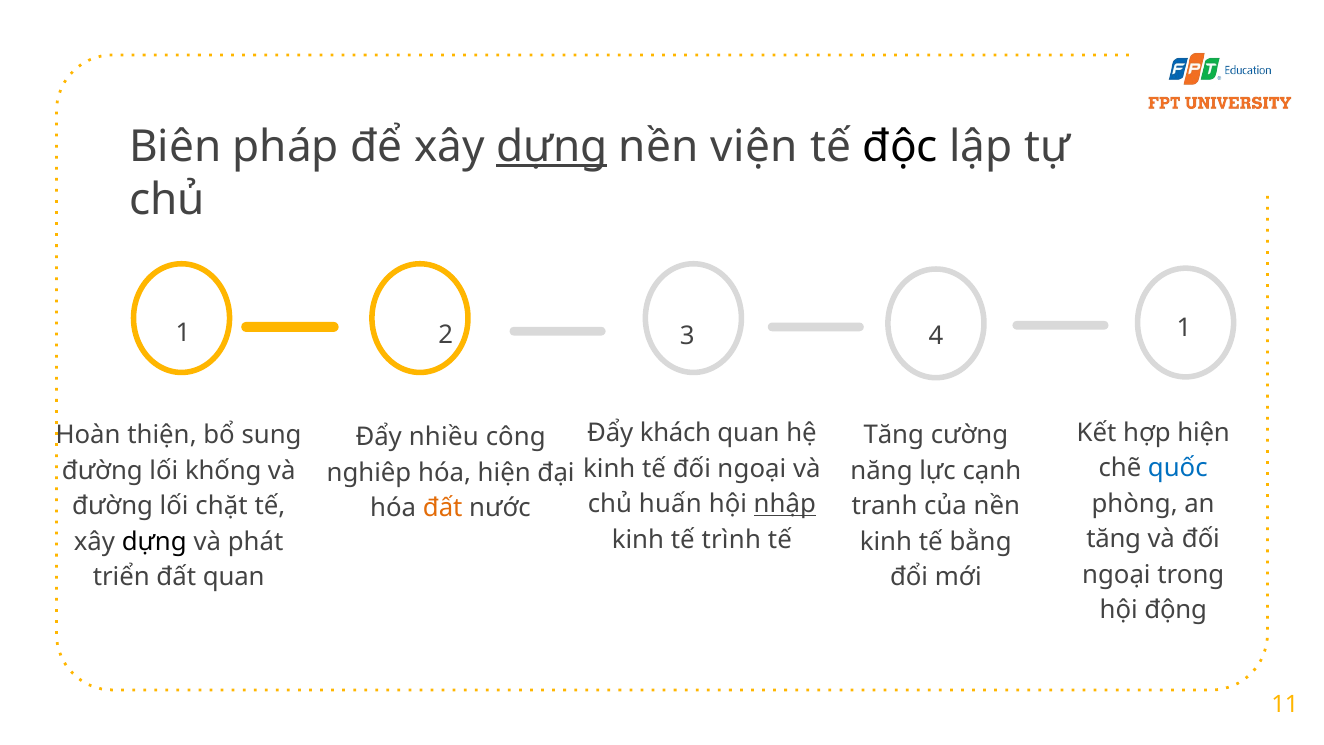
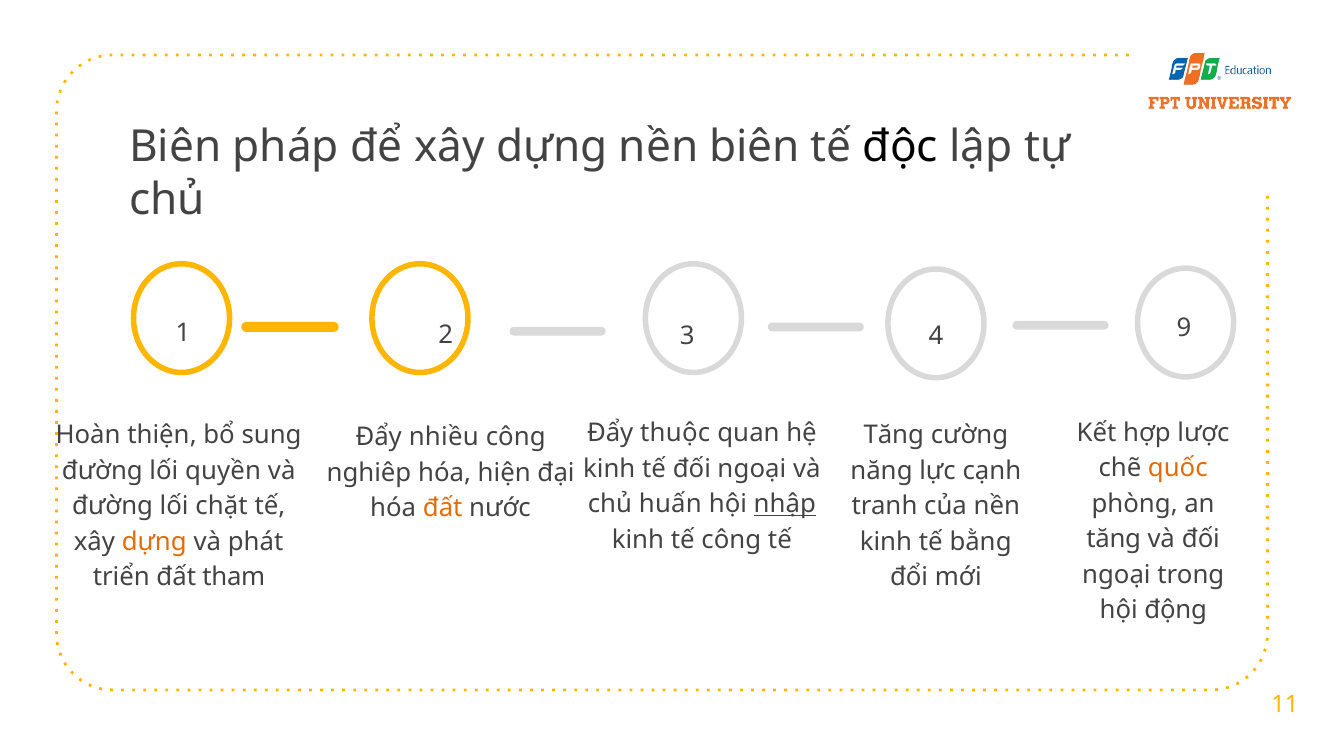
dựng underline: present -> none (552, 147)
nền viện: viện -> biên (755, 147)
4 1: 1 -> 9 (1184, 328)
hợp hiện: hiện -> lược (1204, 432)
khách: khách -> thuộc (675, 433)
quốc colour: blue -> orange (1178, 468)
khống: khống -> quyền (223, 471)
tế trình: trình -> công (731, 540)
dựng colour: black -> orange (154, 542)
đất quan: quan -> tham (234, 577)
